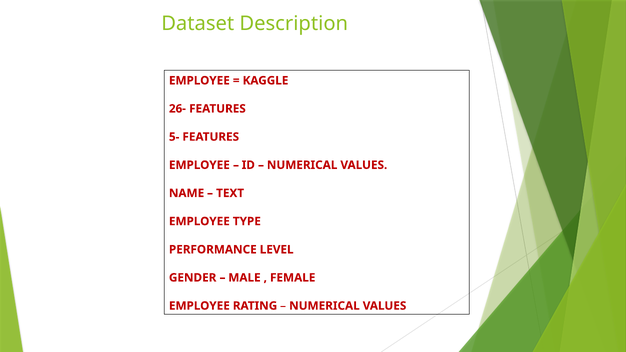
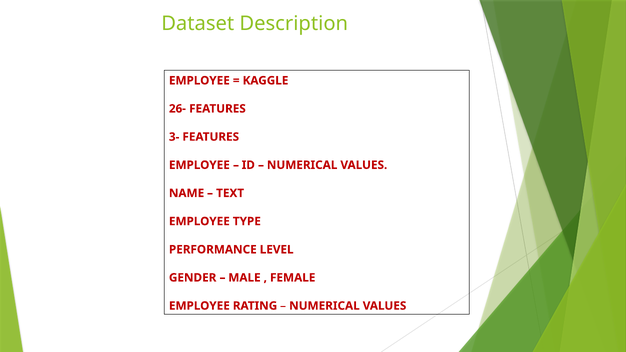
5-: 5- -> 3- (174, 137)
